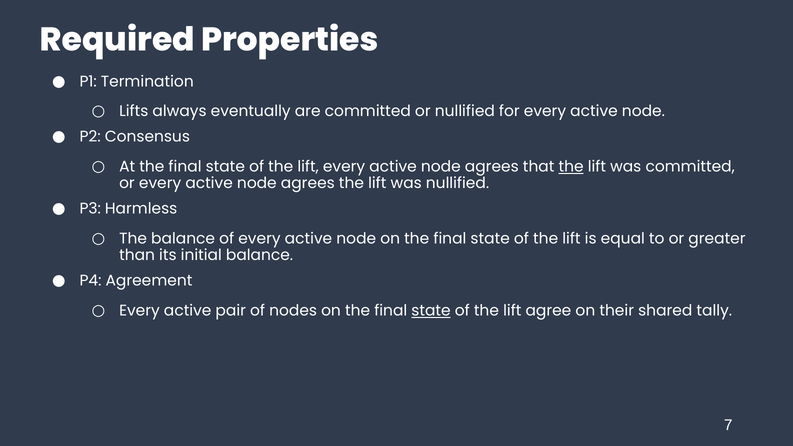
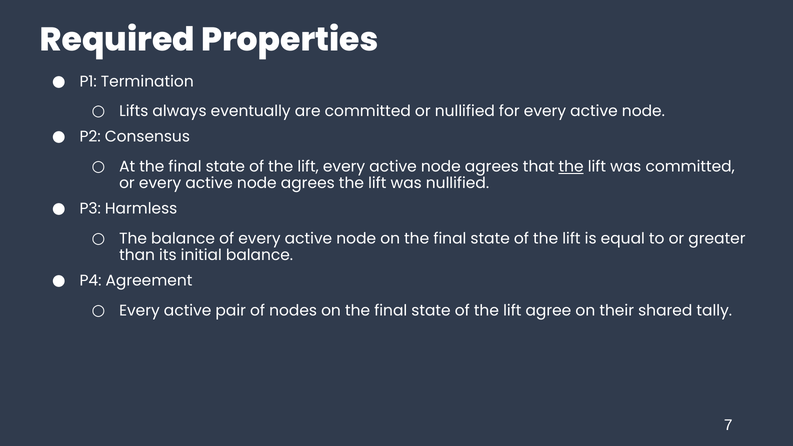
state underline: present -> none (431, 311)
